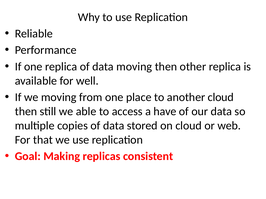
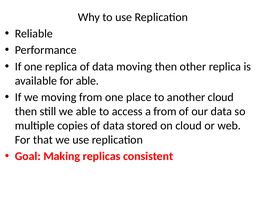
for well: well -> able (87, 81)
a have: have -> from (165, 112)
